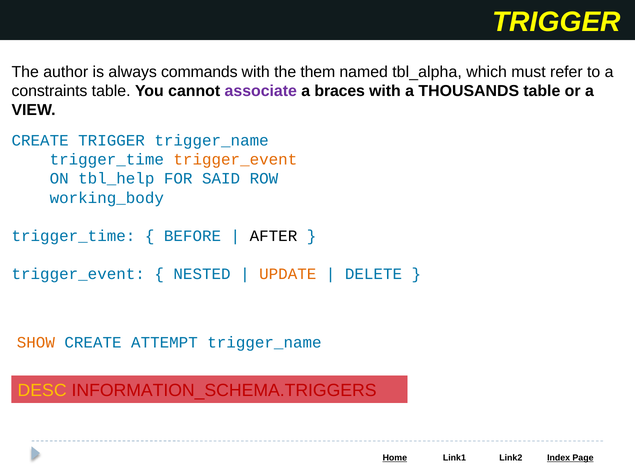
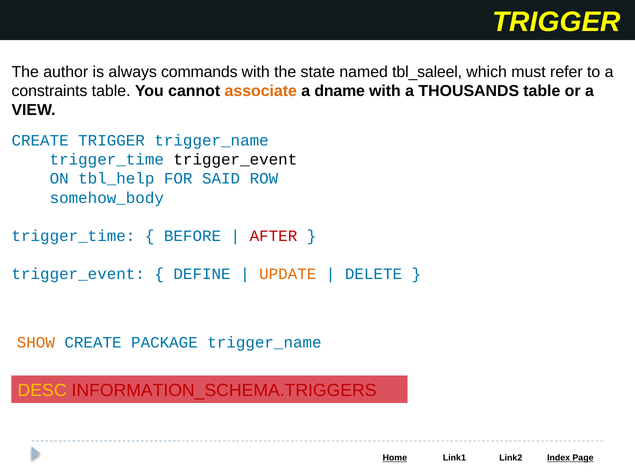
them: them -> state (318, 72)
tbl_alpha: tbl_alpha -> tbl_saleel (427, 72)
associate colour: purple -> orange (261, 91)
braces: braces -> dname (340, 91)
trigger_event colour: orange -> black (235, 160)
working_body: working_body -> somehow_body (107, 198)
AFTER colour: black -> red (273, 236)
NESTED: NESTED -> DEFINE (202, 274)
ATTEMPT: ATTEMPT -> PACKAGE (164, 343)
